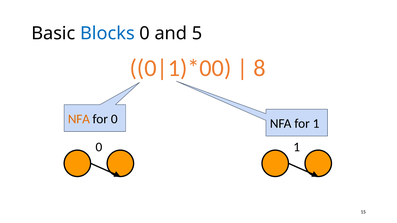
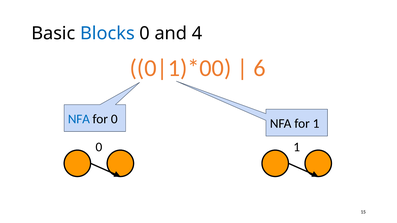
5: 5 -> 4 (197, 33)
8: 8 -> 6 (260, 68)
NFA colour: orange -> blue (79, 119)
